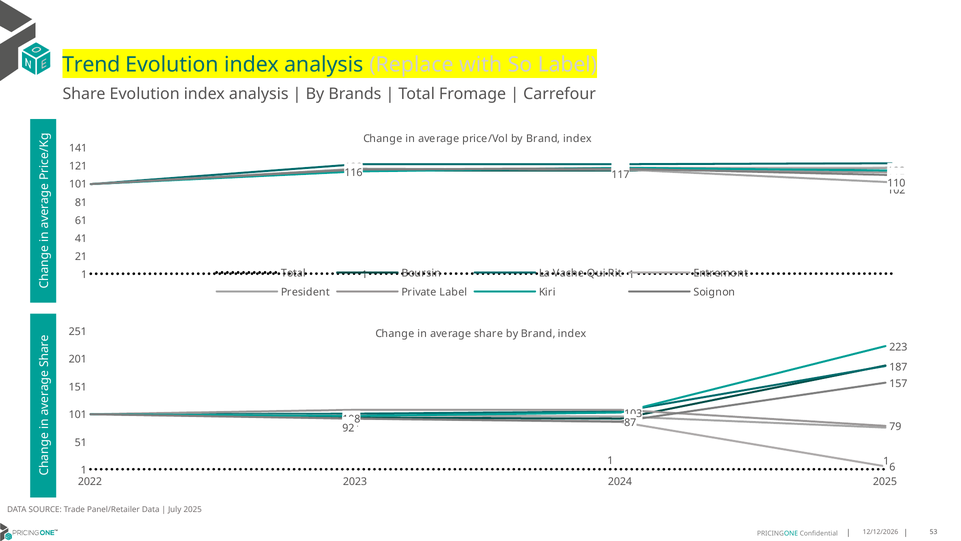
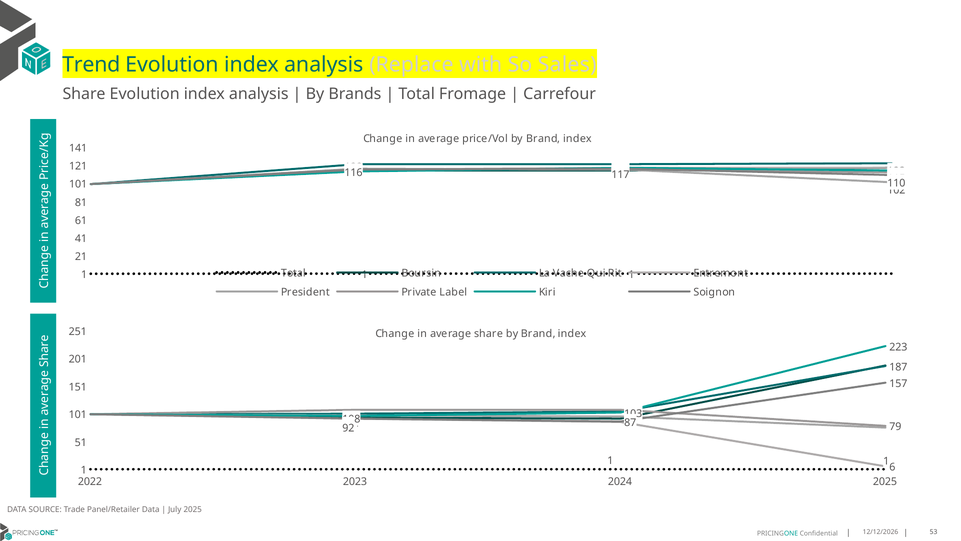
So Label: Label -> Sales (567, 65)
